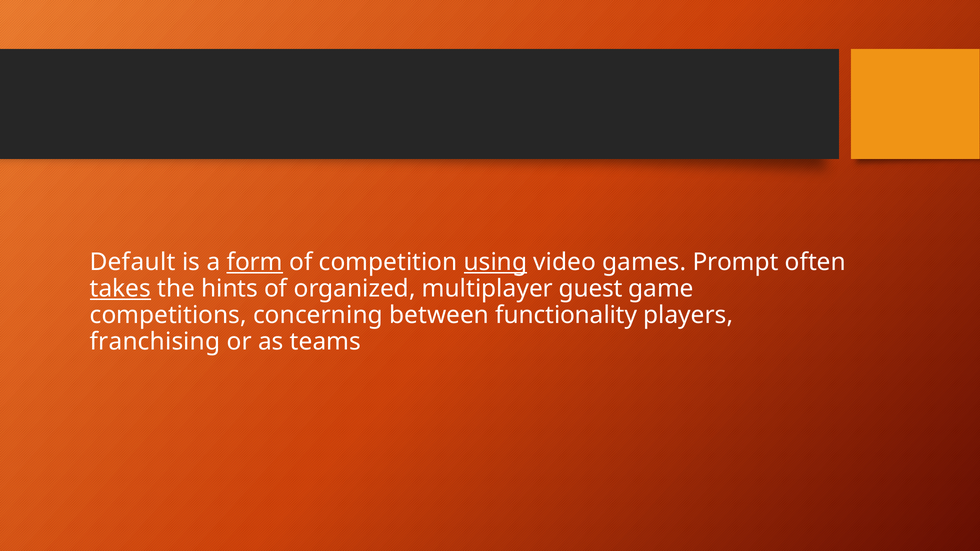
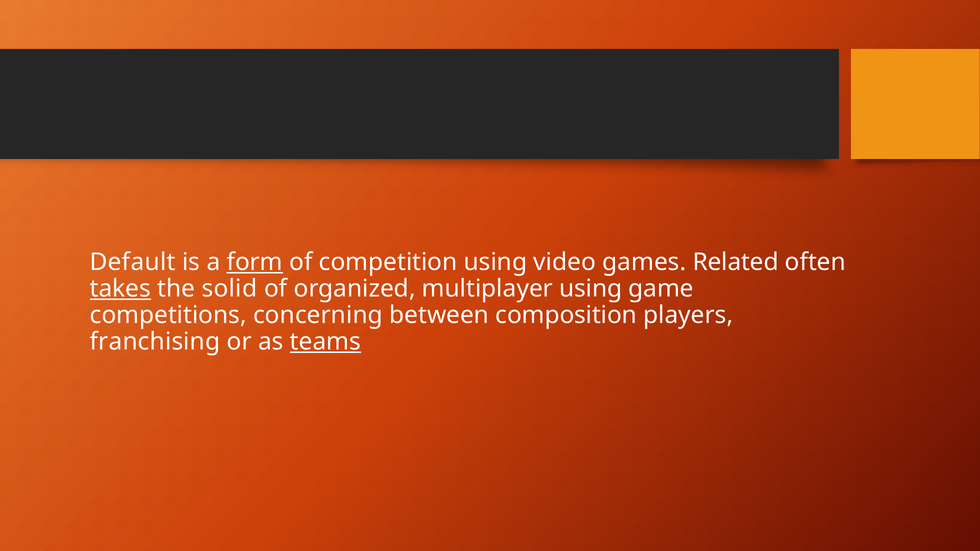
using underline: present -> none (495, 262)
Prompt: Prompt -> Related (736, 262)
hints: hints -> solid (229, 289)
multiplayer guest: guest -> using (591, 289)
functionality: functionality -> composition (566, 315)
teams underline: none -> present (325, 342)
